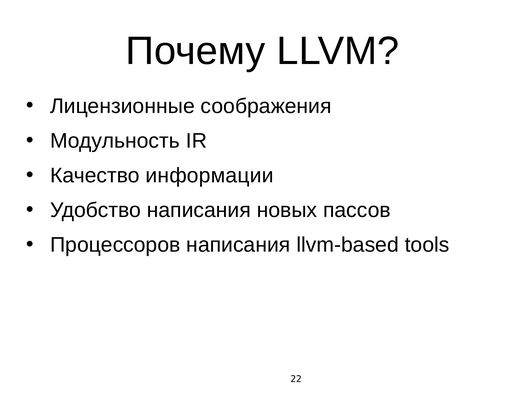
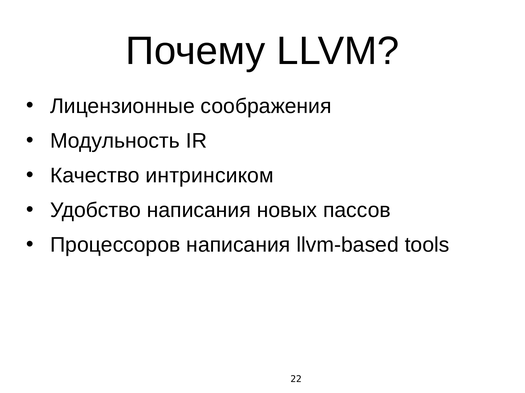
информации: информации -> интринсиком (210, 176)
